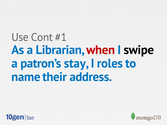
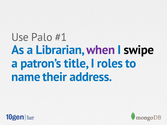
Cont: Cont -> Palo (42, 37)
when colour: red -> purple (101, 50)
stay: stay -> title (76, 64)
